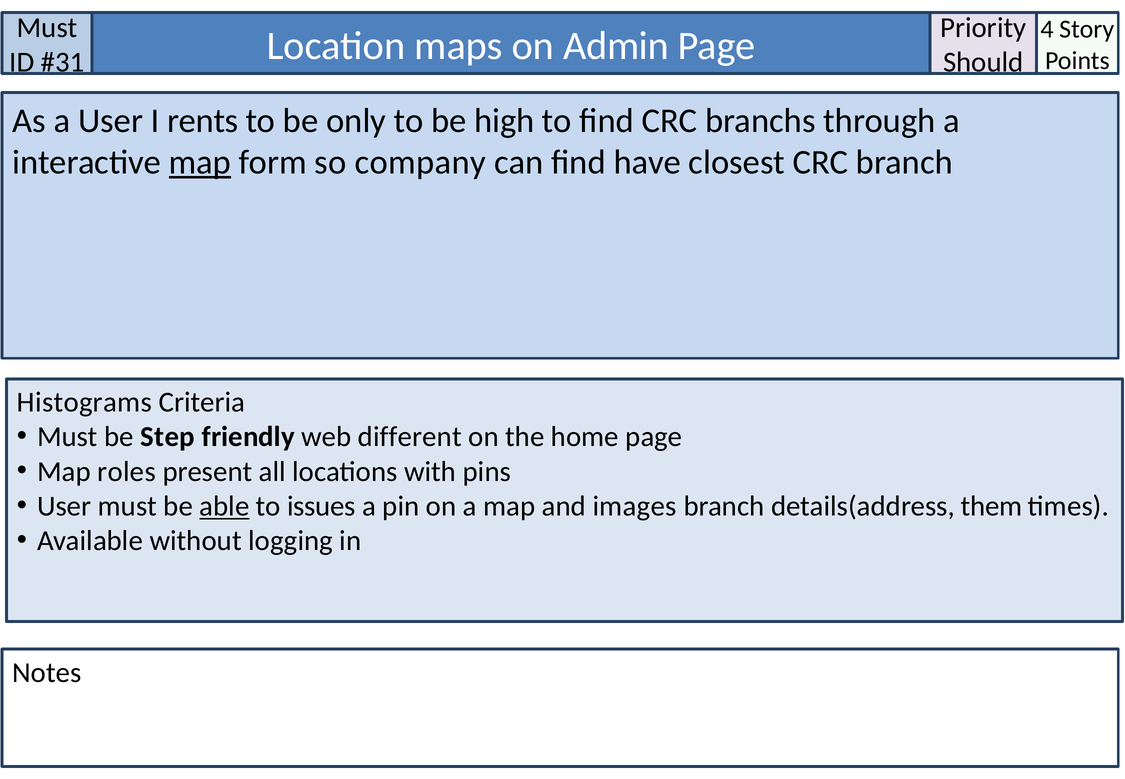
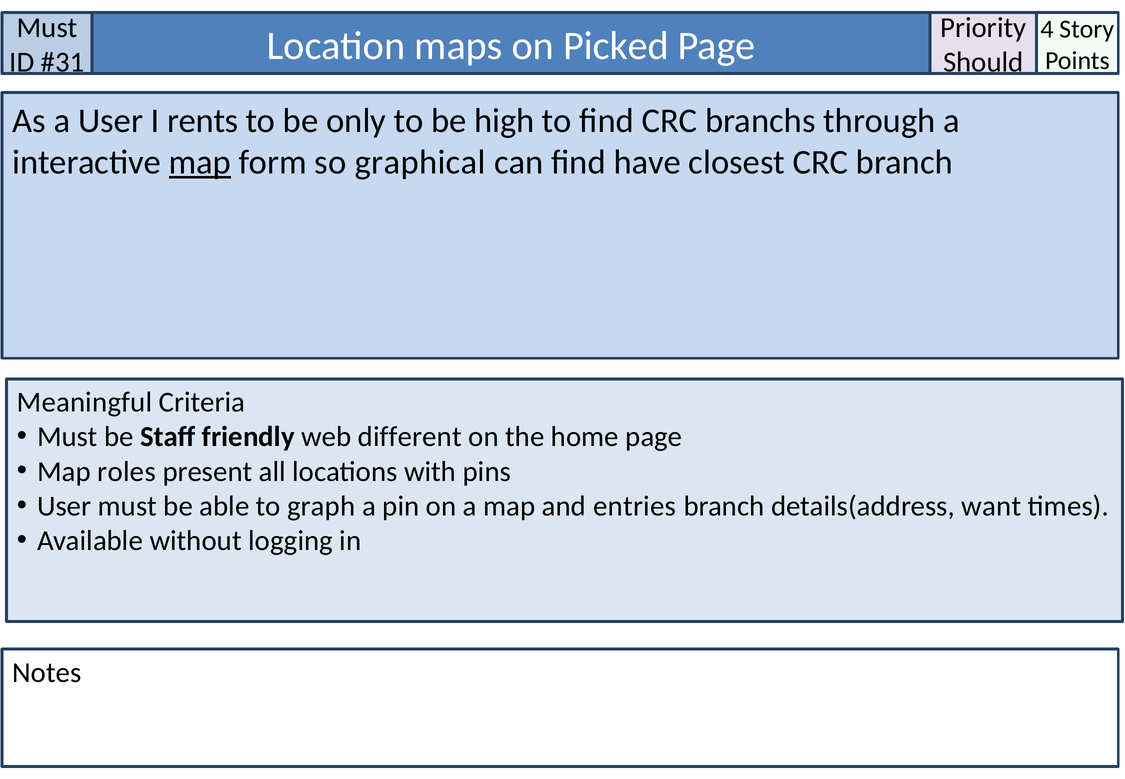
Admin: Admin -> Picked (616, 46)
company: company -> graphical (420, 162)
Histograms: Histograms -> Meaningful (84, 402)
Step: Step -> Staff (168, 437)
able underline: present -> none (224, 506)
issues: issues -> graph (321, 506)
images: images -> entries (635, 506)
them: them -> want (991, 506)
